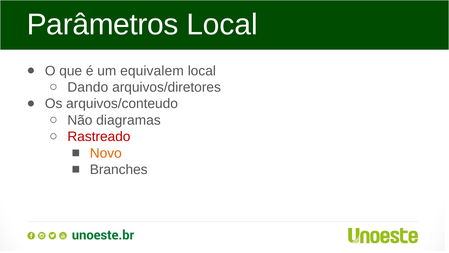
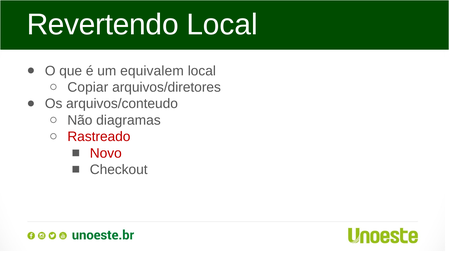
Parâmetros: Parâmetros -> Revertendo (103, 25)
Dando: Dando -> Copiar (88, 87)
Novo colour: orange -> red (106, 153)
Branches: Branches -> Checkout (119, 169)
